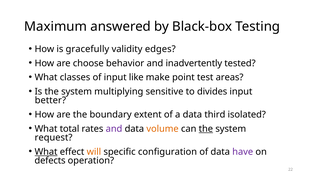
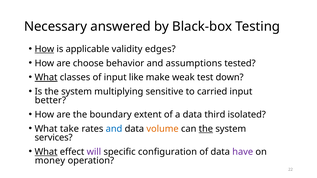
Maximum: Maximum -> Necessary (56, 27)
How underline: none -> present (44, 49)
gracefully: gracefully -> applicable (88, 49)
inadvertently: inadvertently -> assumptions (194, 63)
What underline: none -> present (46, 78)
point: point -> weak (183, 78)
areas: areas -> down (230, 78)
divides: divides -> carried (212, 92)
total: total -> take (69, 129)
and colour: purple -> blue (114, 129)
request: request -> services (54, 138)
will colour: orange -> purple (94, 152)
defects: defects -> money (50, 161)
